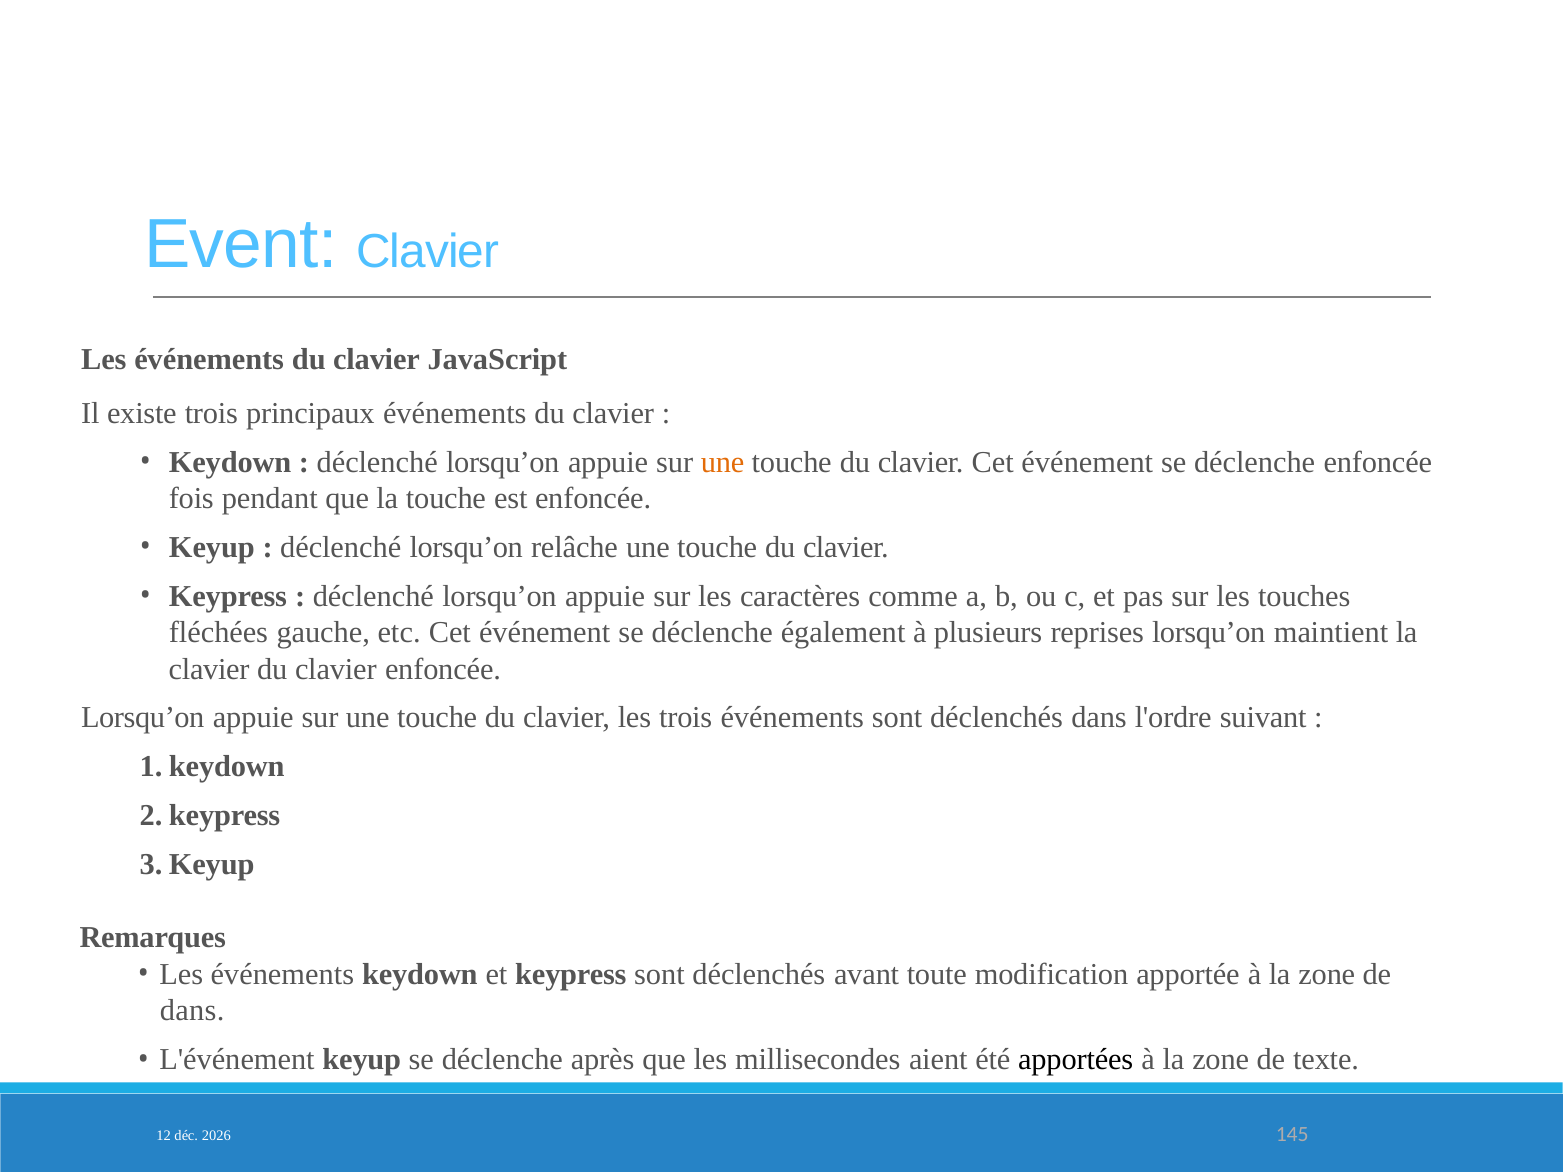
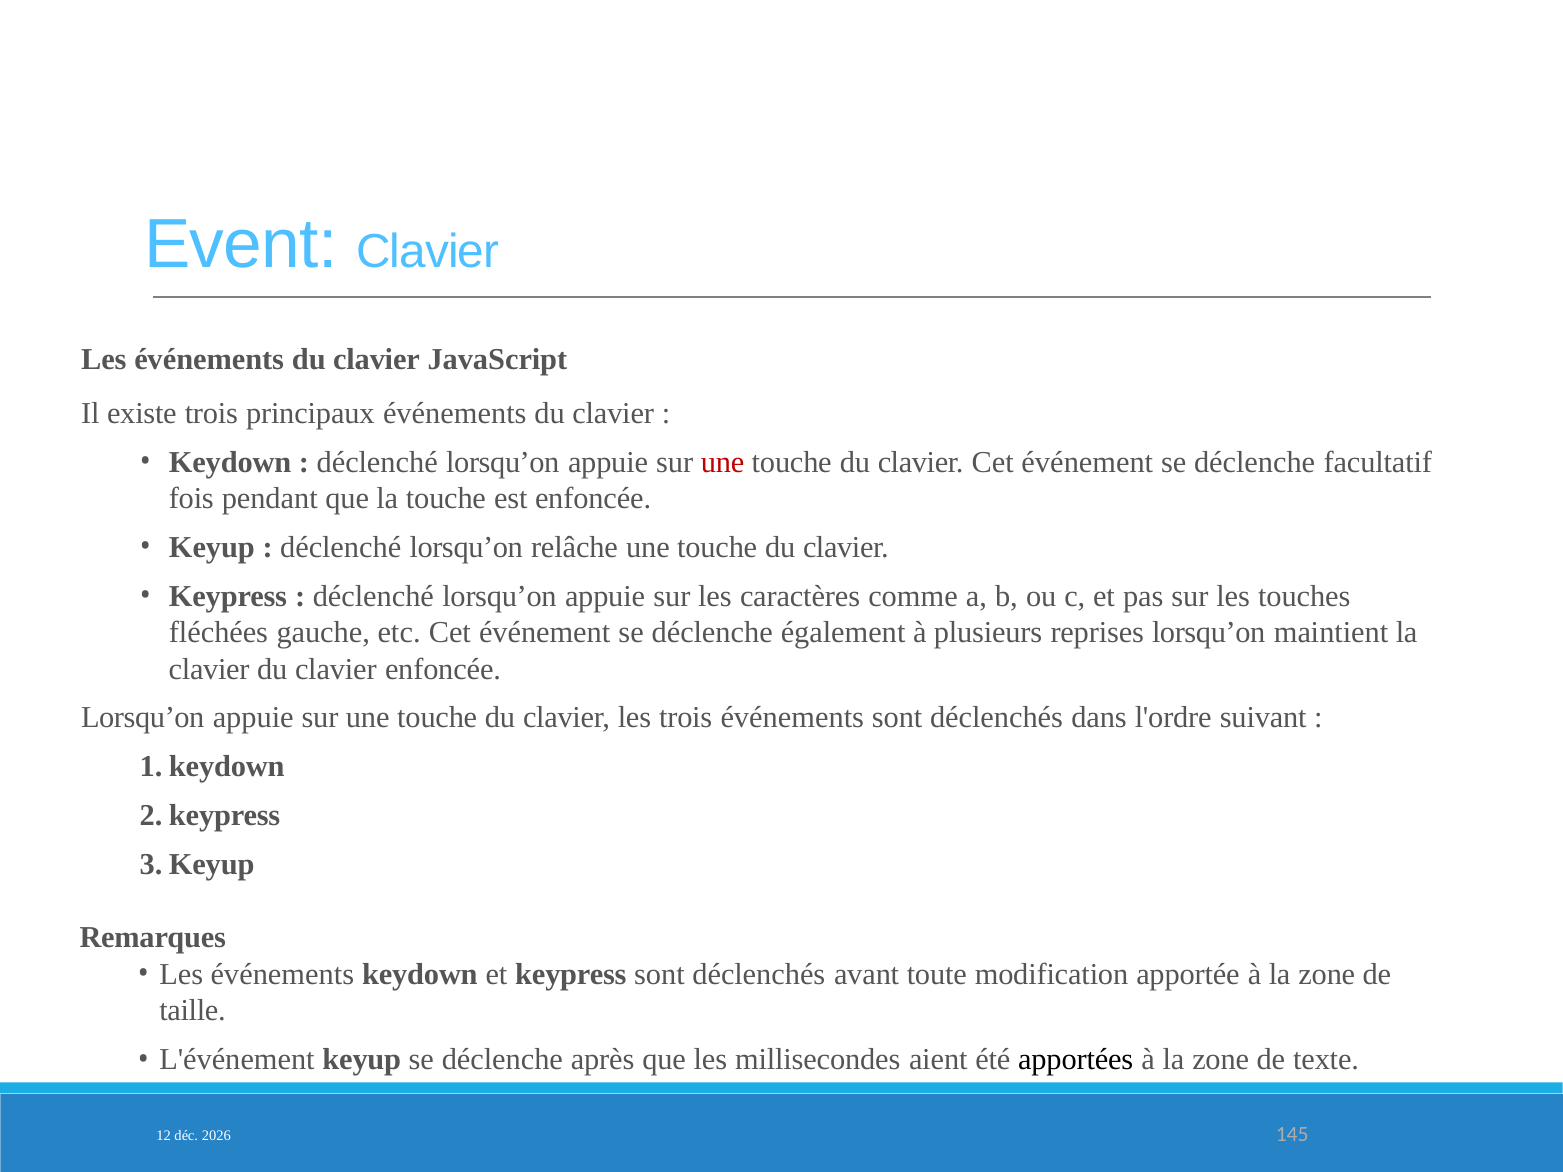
une colour: orange -> red (723, 462)
déclenche enfoncée: enfoncée -> facultatif (1378, 462)
dans: dans -> taille (192, 1011)
